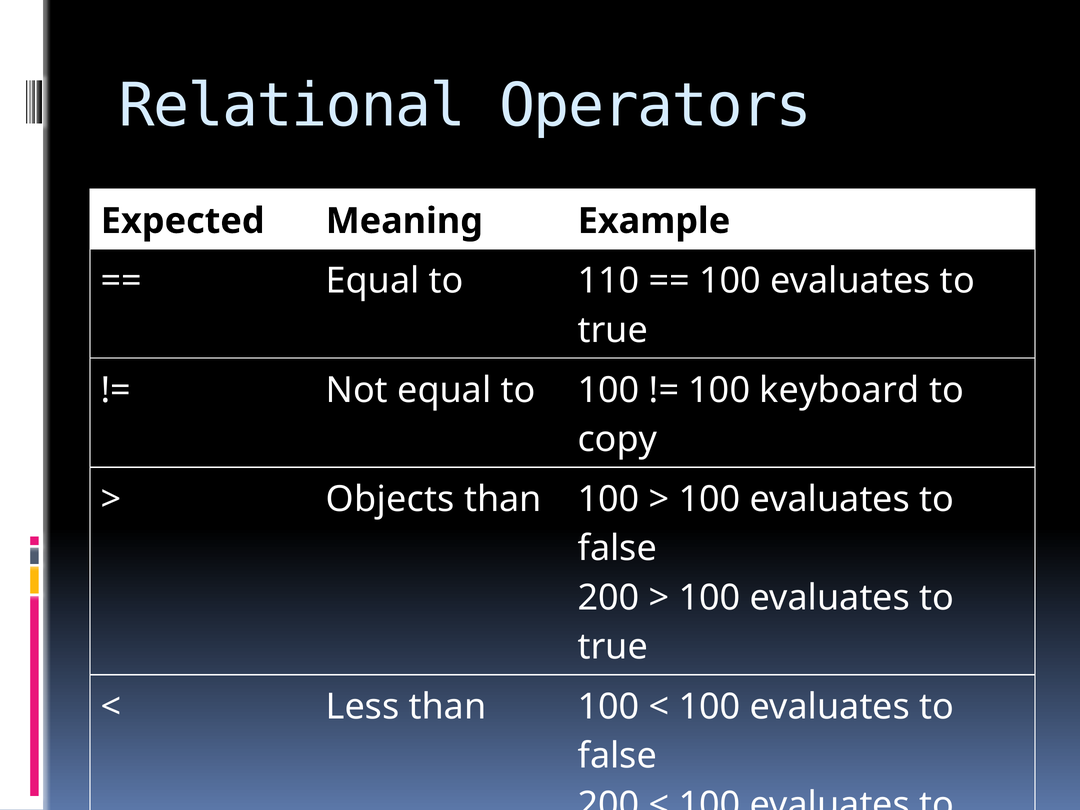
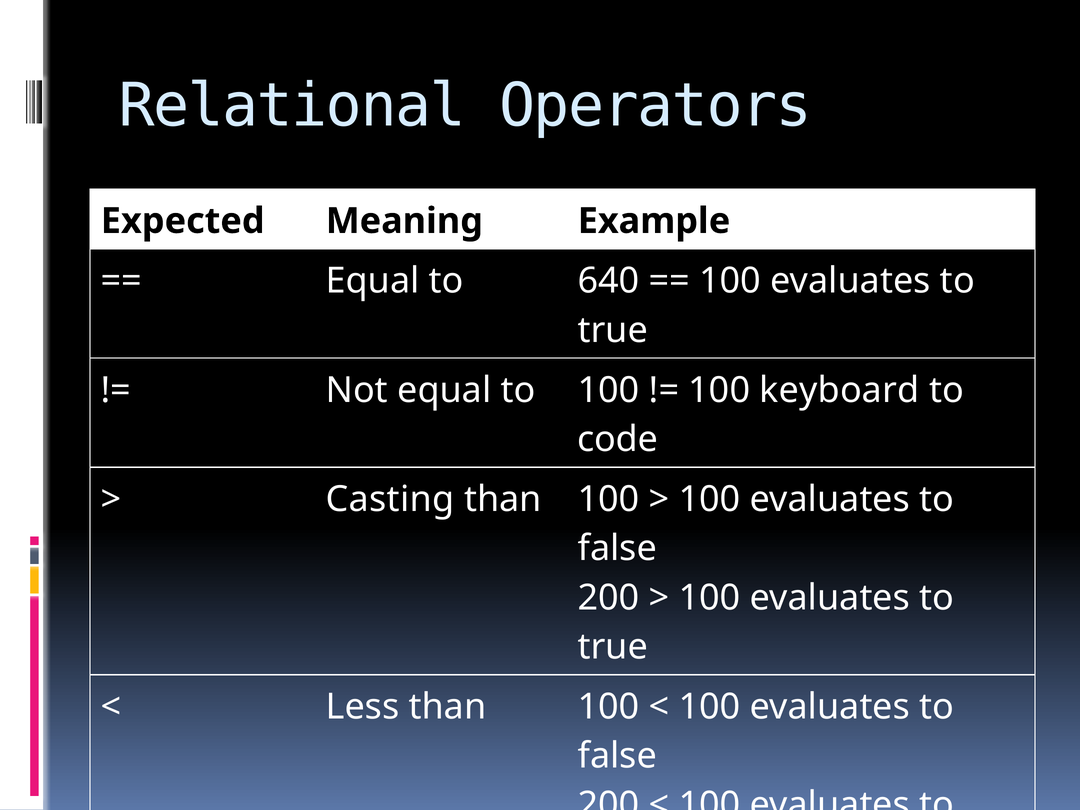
110: 110 -> 640 (609, 281)
copy: copy -> code (618, 439)
Objects: Objects -> Casting (390, 499)
